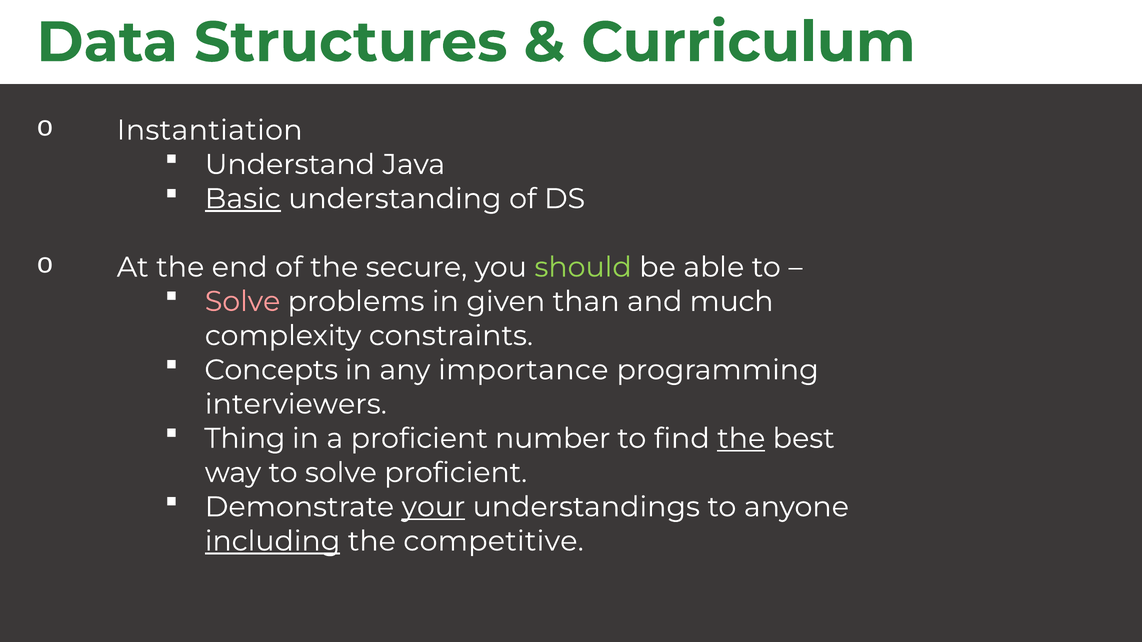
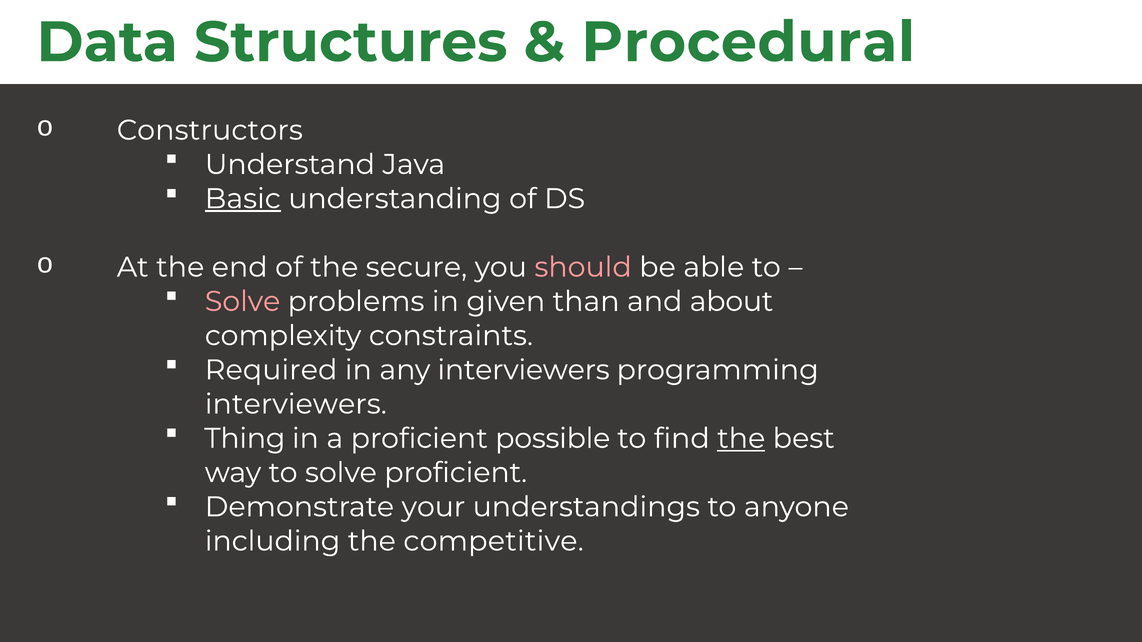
Curriculum: Curriculum -> Procedural (748, 42)
Instantiation: Instantiation -> Constructors (210, 130)
should colour: light green -> pink (583, 267)
much: much -> about (732, 302)
Concepts: Concepts -> Required (271, 370)
any importance: importance -> interviewers (524, 370)
number: number -> possible (553, 439)
your underline: present -> none (433, 507)
including underline: present -> none (273, 541)
